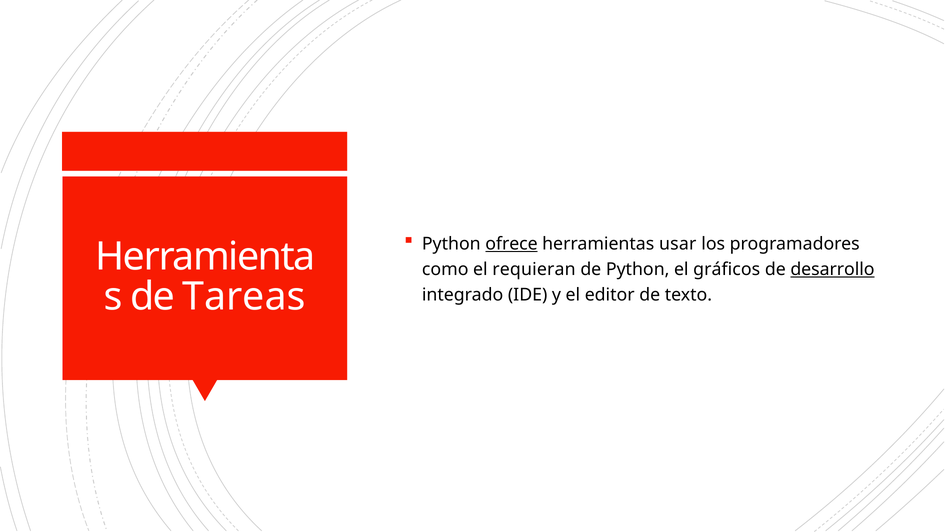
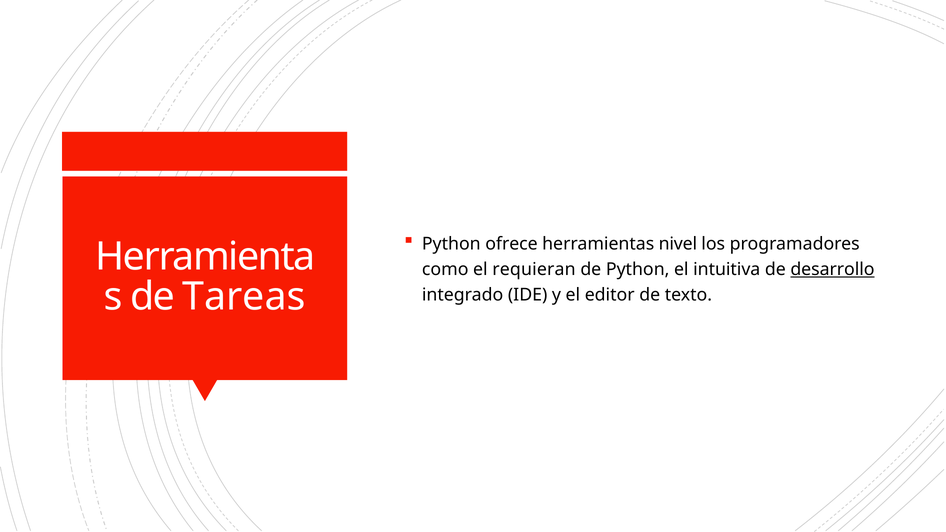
ofrece underline: present -> none (511, 244)
usar: usar -> nivel (678, 244)
gráficos: gráficos -> intuitiva (727, 269)
